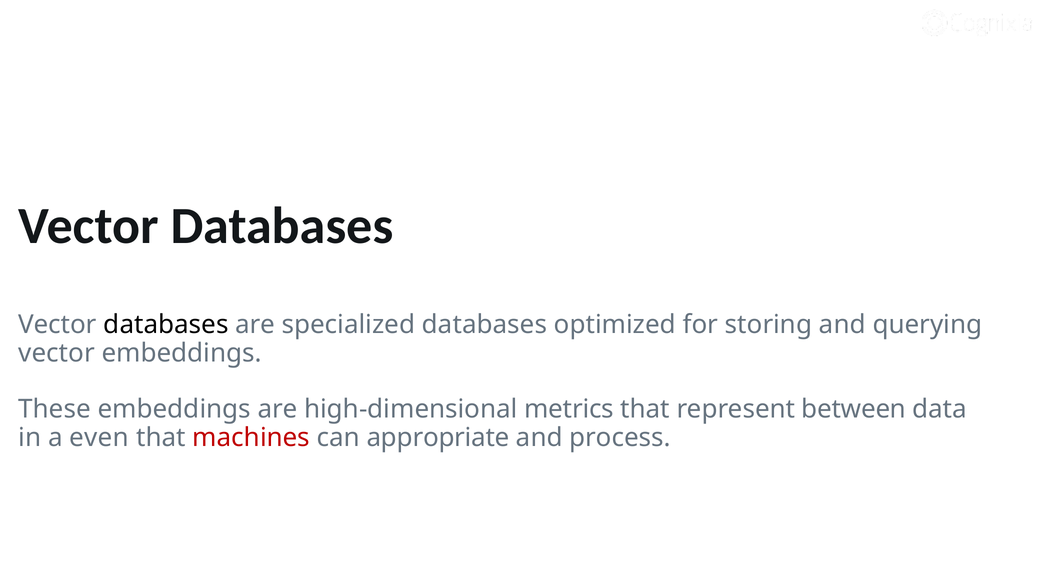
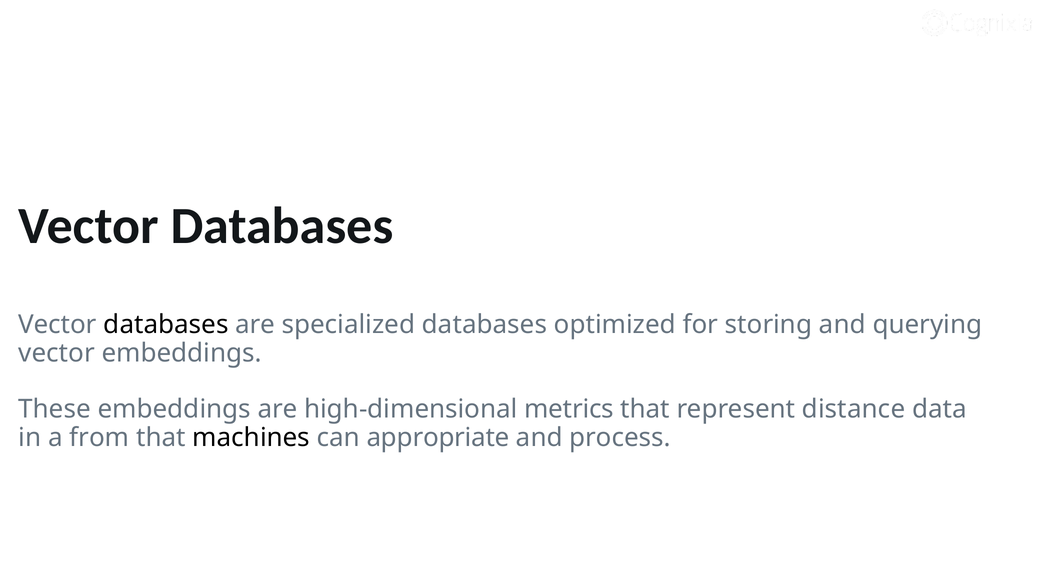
between: between -> distance (854, 409)
even: even -> from (99, 437)
machines colour: red -> black (251, 437)
